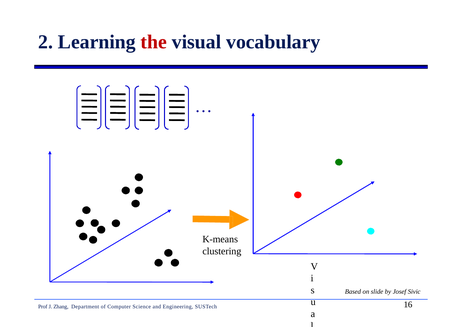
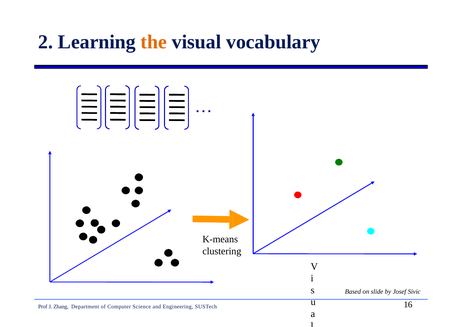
the colour: red -> orange (154, 42)
